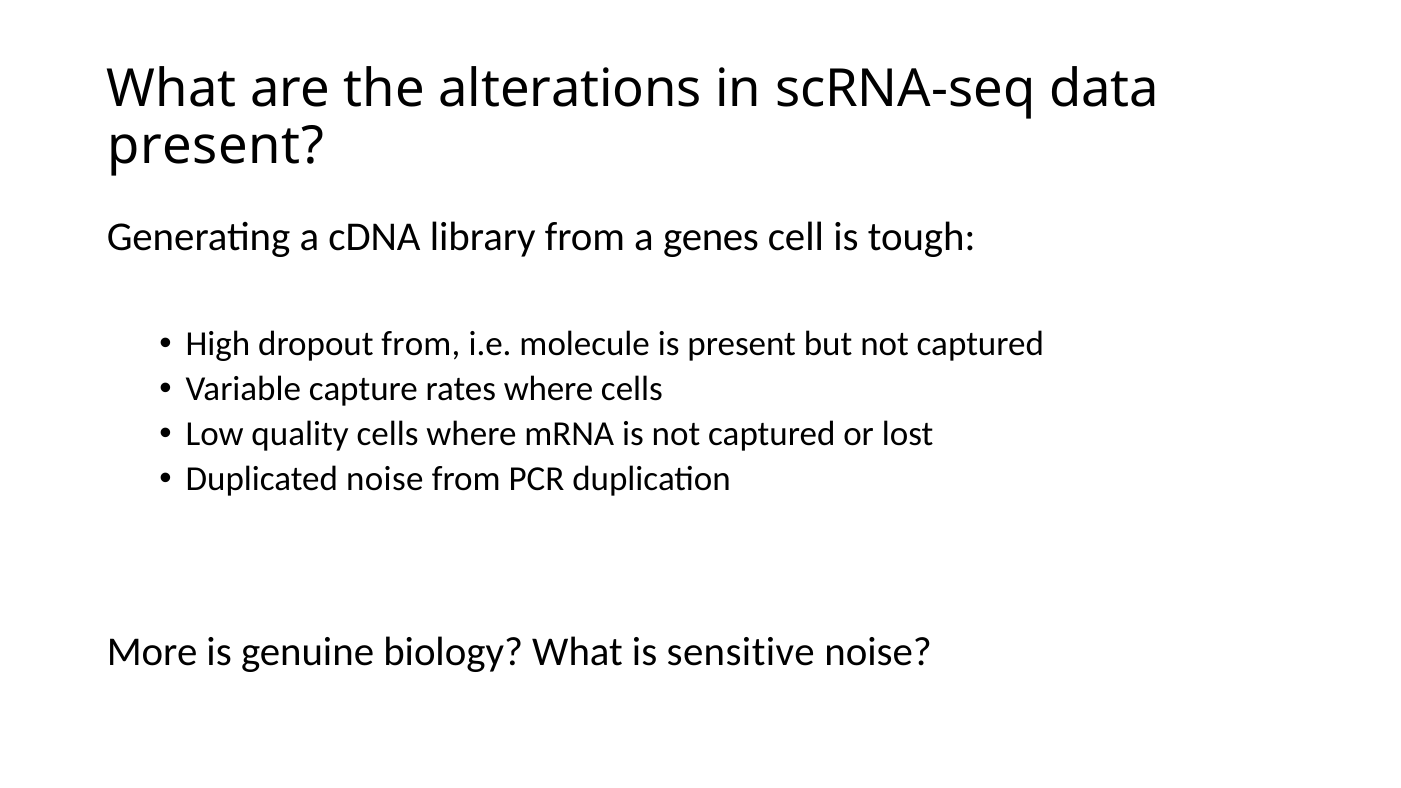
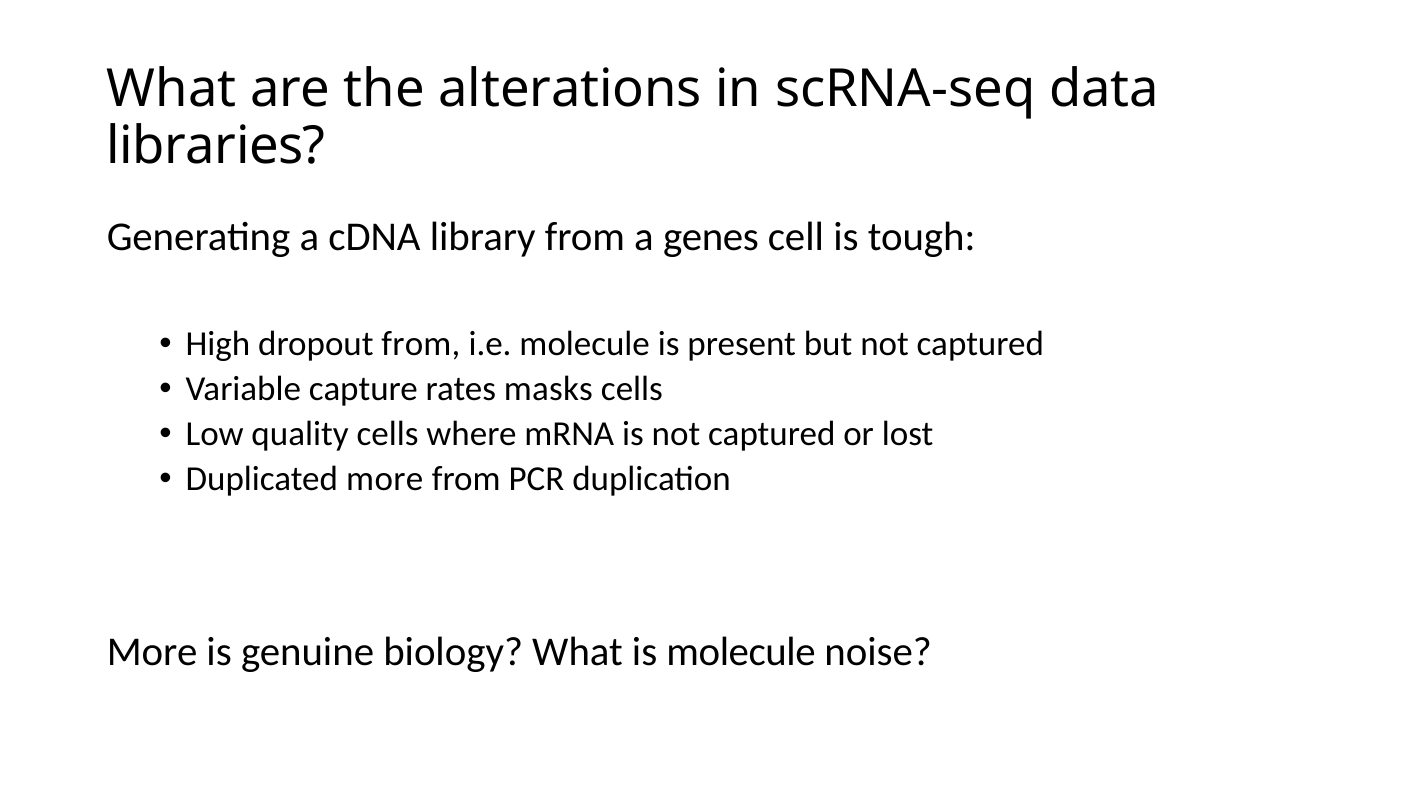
present: present -> libraries (216, 146)
rates where: where -> masks (548, 389)
Duplicated noise: noise -> more (385, 479)
is sensitive: sensitive -> molecule (741, 652)
